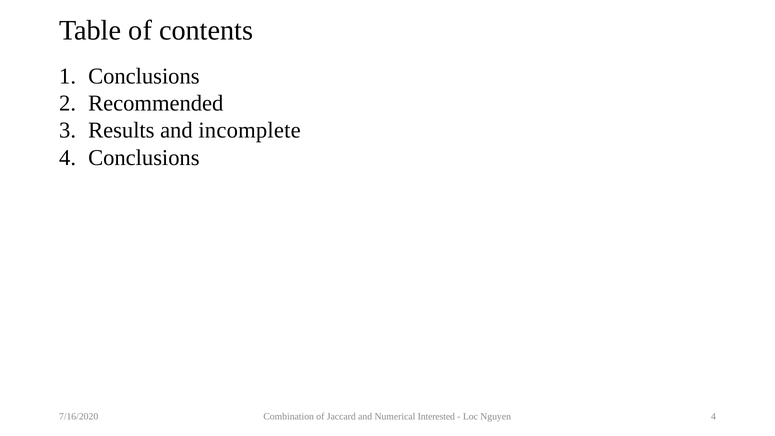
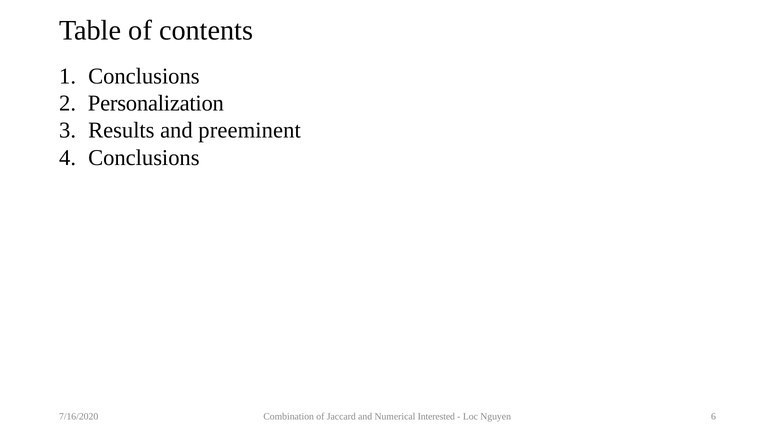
Recommended: Recommended -> Personalization (156, 103)
incomplete: incomplete -> preeminent (250, 130)
Nguyen 4: 4 -> 6 (713, 416)
